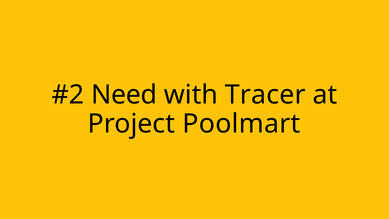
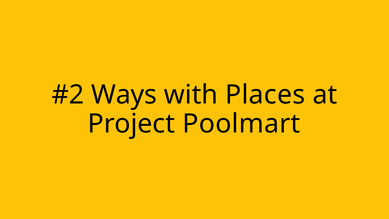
Need: Need -> Ways (124, 95)
Tracer: Tracer -> Places (265, 95)
